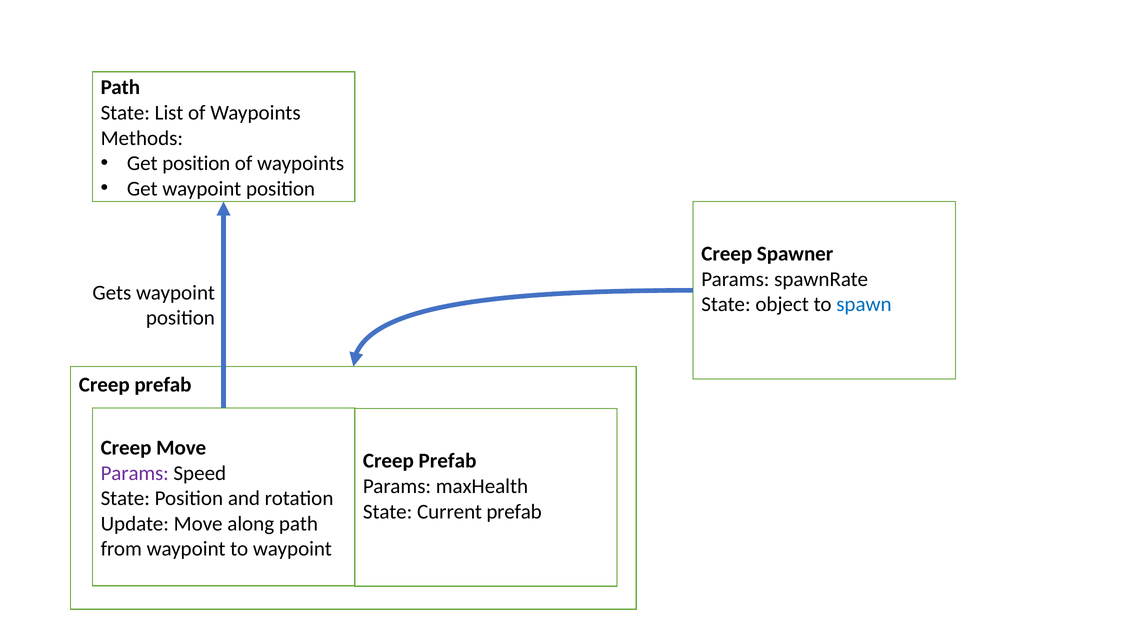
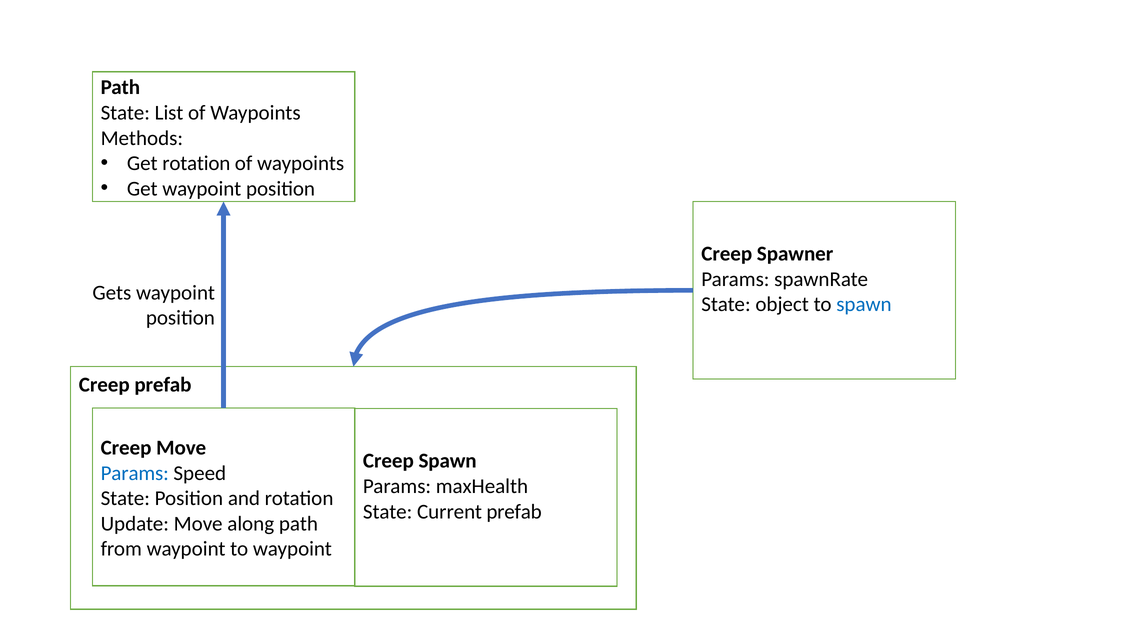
Get position: position -> rotation (196, 163)
Prefab: Prefab -> Spawn (448, 461)
Params colour: purple -> blue (135, 473)
